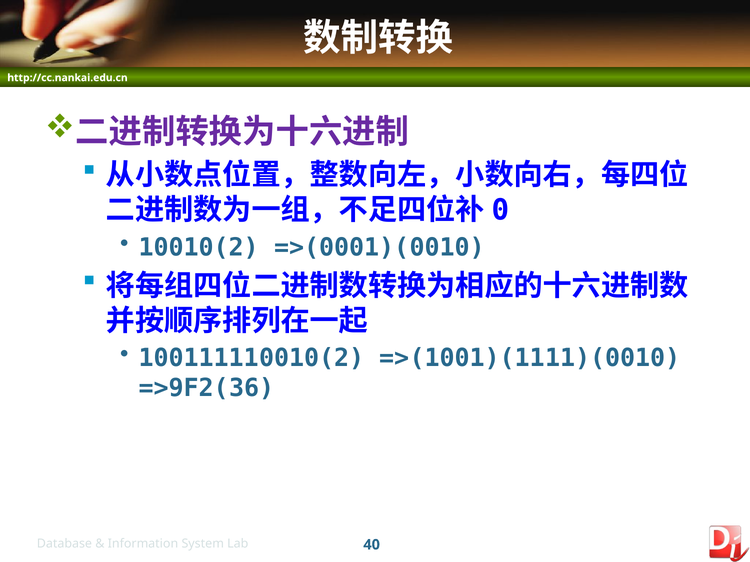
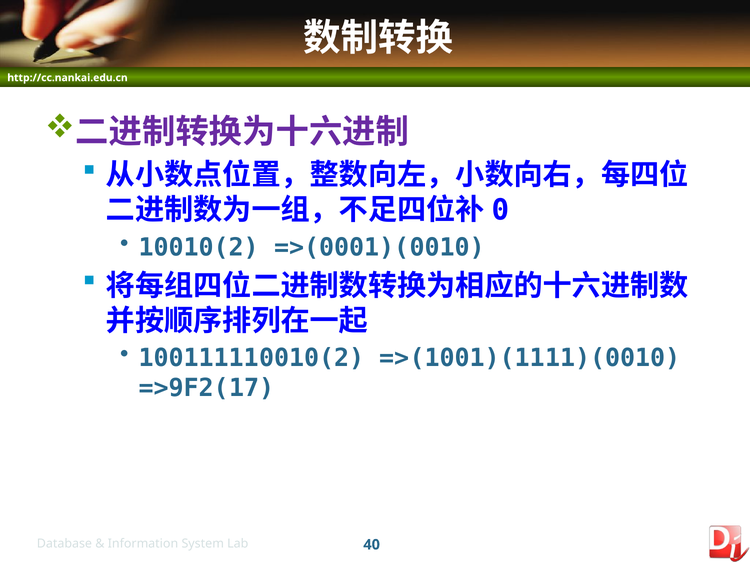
=>9F2(36: =>9F2(36 -> =>9F2(17 (206, 389)
